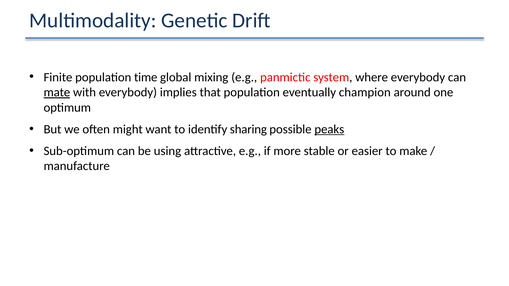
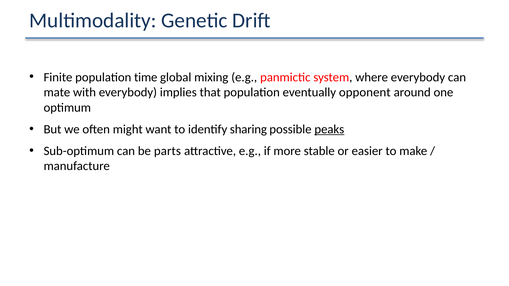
mate underline: present -> none (57, 93)
champion: champion -> opponent (365, 93)
using: using -> parts (167, 151)
